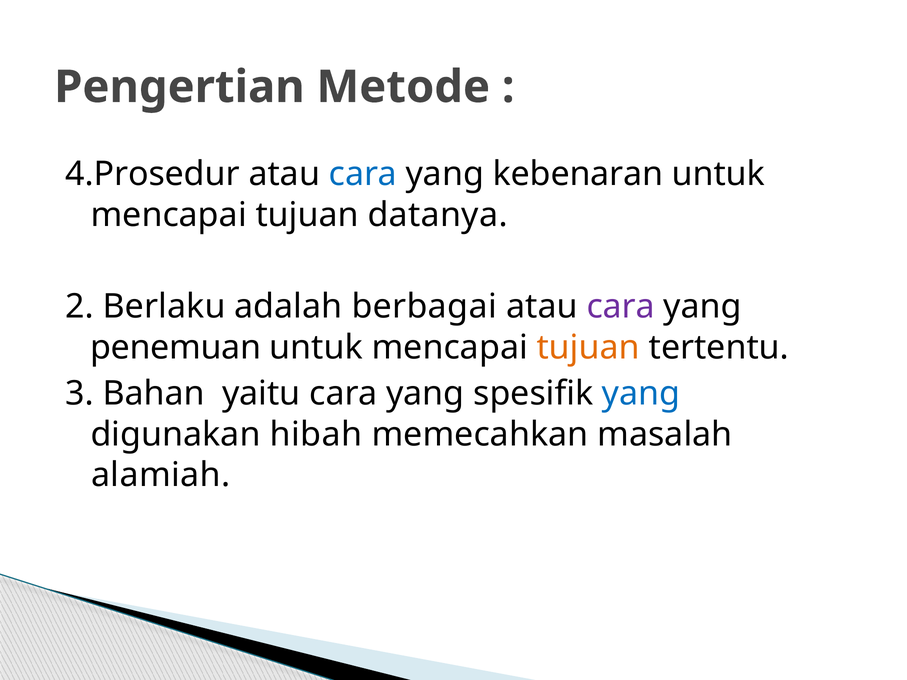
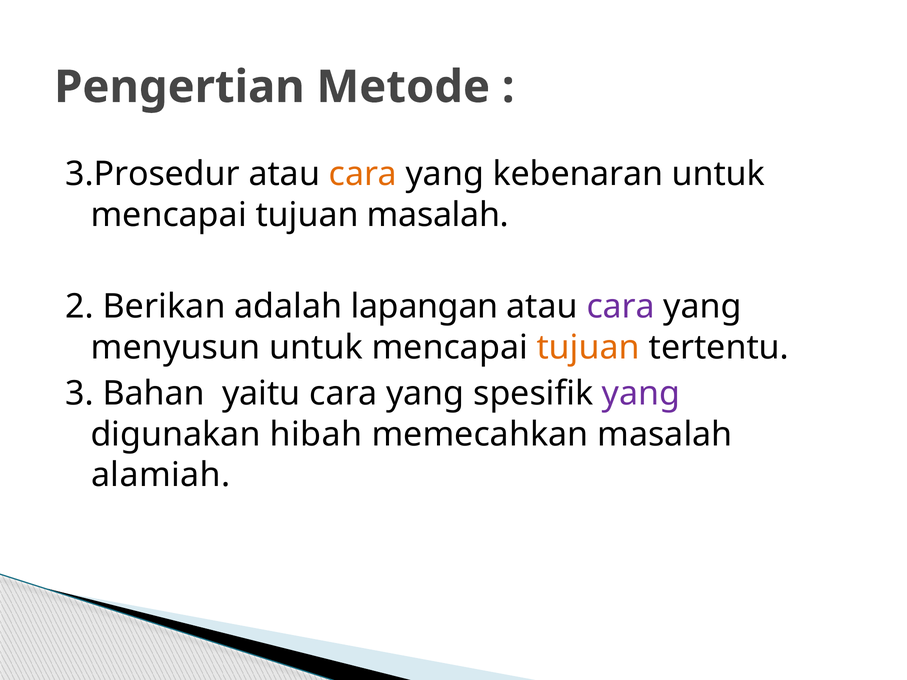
4.Prosedur: 4.Prosedur -> 3.Prosedur (153, 174)
cara colour: blue -> orange (363, 174)
tujuan datanya: datanya -> masalah (438, 215)
Berlaku: Berlaku -> Berikan (164, 307)
berbagai: berbagai -> lapangan (425, 307)
penemuan: penemuan -> menyusun (176, 348)
yang colour: blue -> purple (641, 394)
